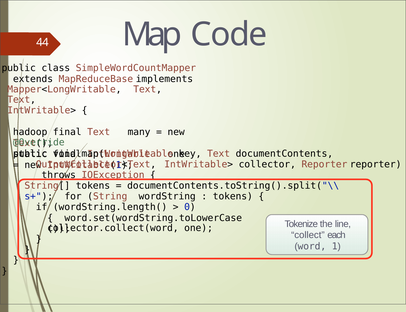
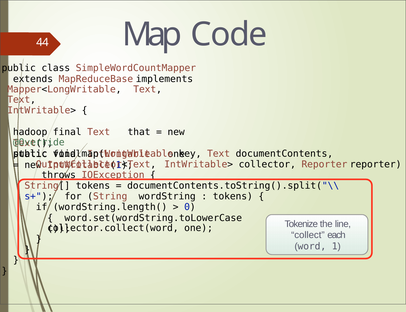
many: many -> that (139, 132)
